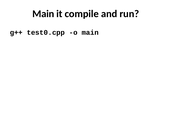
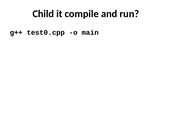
Main: Main -> Child (43, 14)
